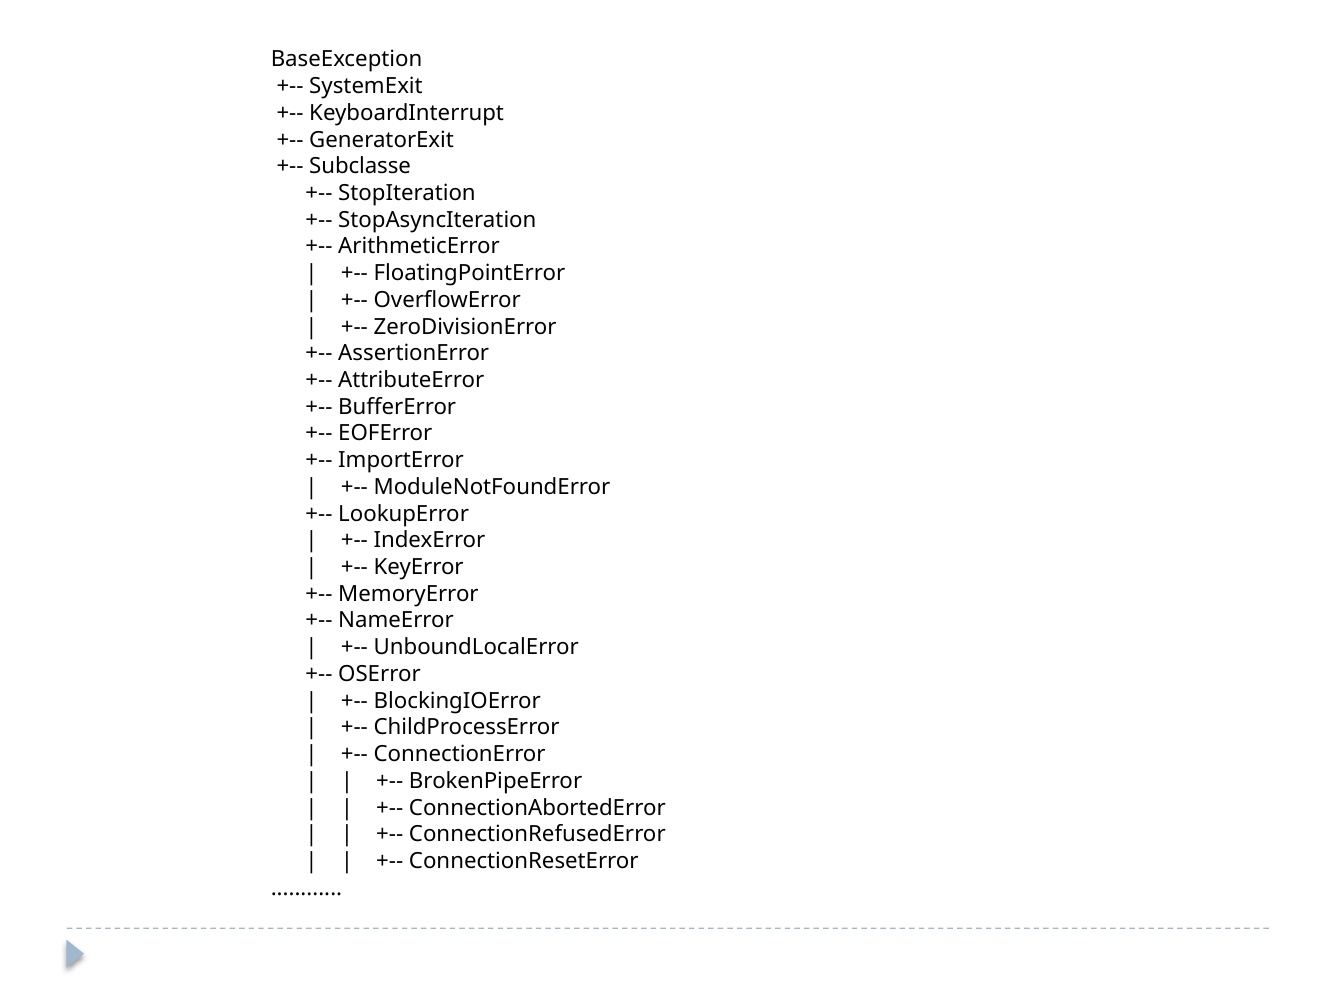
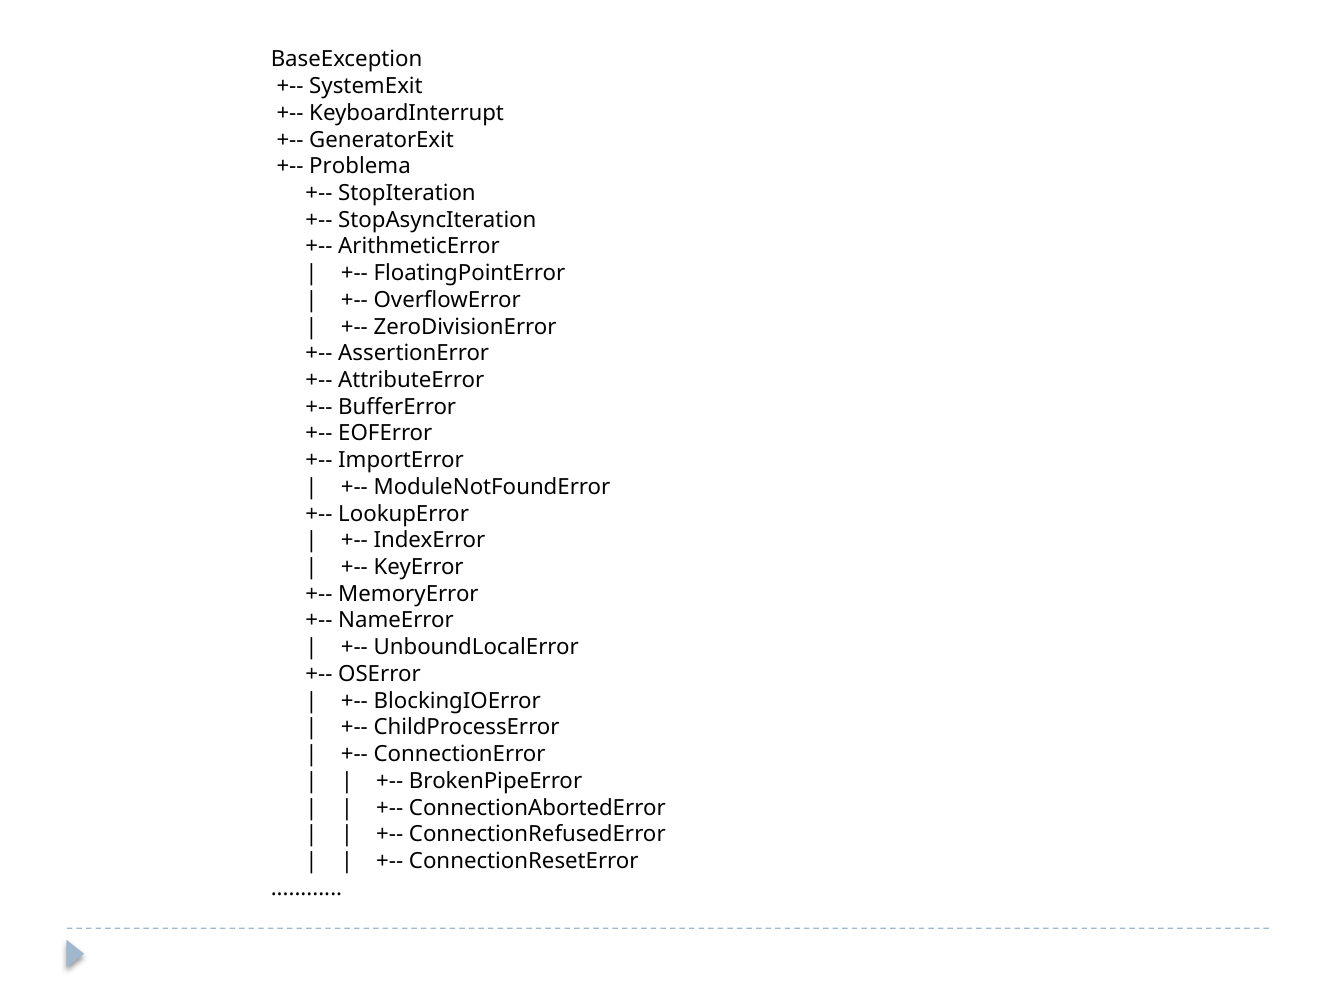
Subclasse: Subclasse -> Problema (360, 166)
